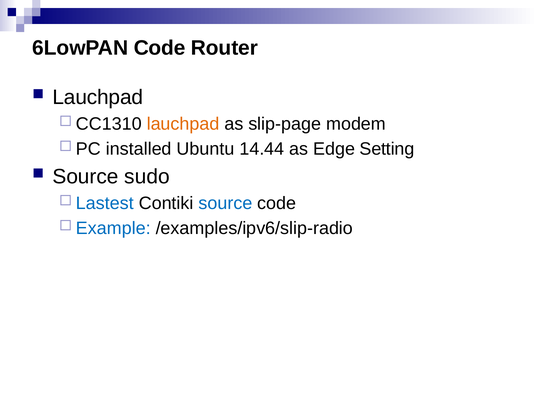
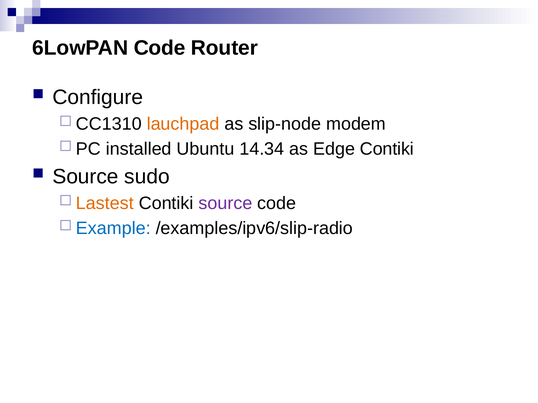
Lauchpad: Lauchpad -> Configure (98, 97)
slip-page: slip-page -> slip-node (285, 124)
14.44: 14.44 -> 14.34 (262, 149)
Edge Setting: Setting -> Contiki (387, 149)
Lastest colour: blue -> orange (105, 203)
source colour: blue -> purple (225, 203)
